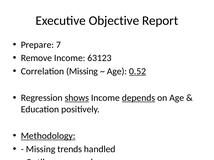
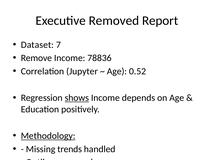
Executive Objective: Objective -> Removed (114, 21)
Prepare: Prepare -> Dataset (37, 45)
63123: 63123 -> 78836 (100, 58)
Correlation Missing: Missing -> Jupyter (82, 72)
0.52 underline: present -> none (138, 72)
depends underline: present -> none (139, 98)
